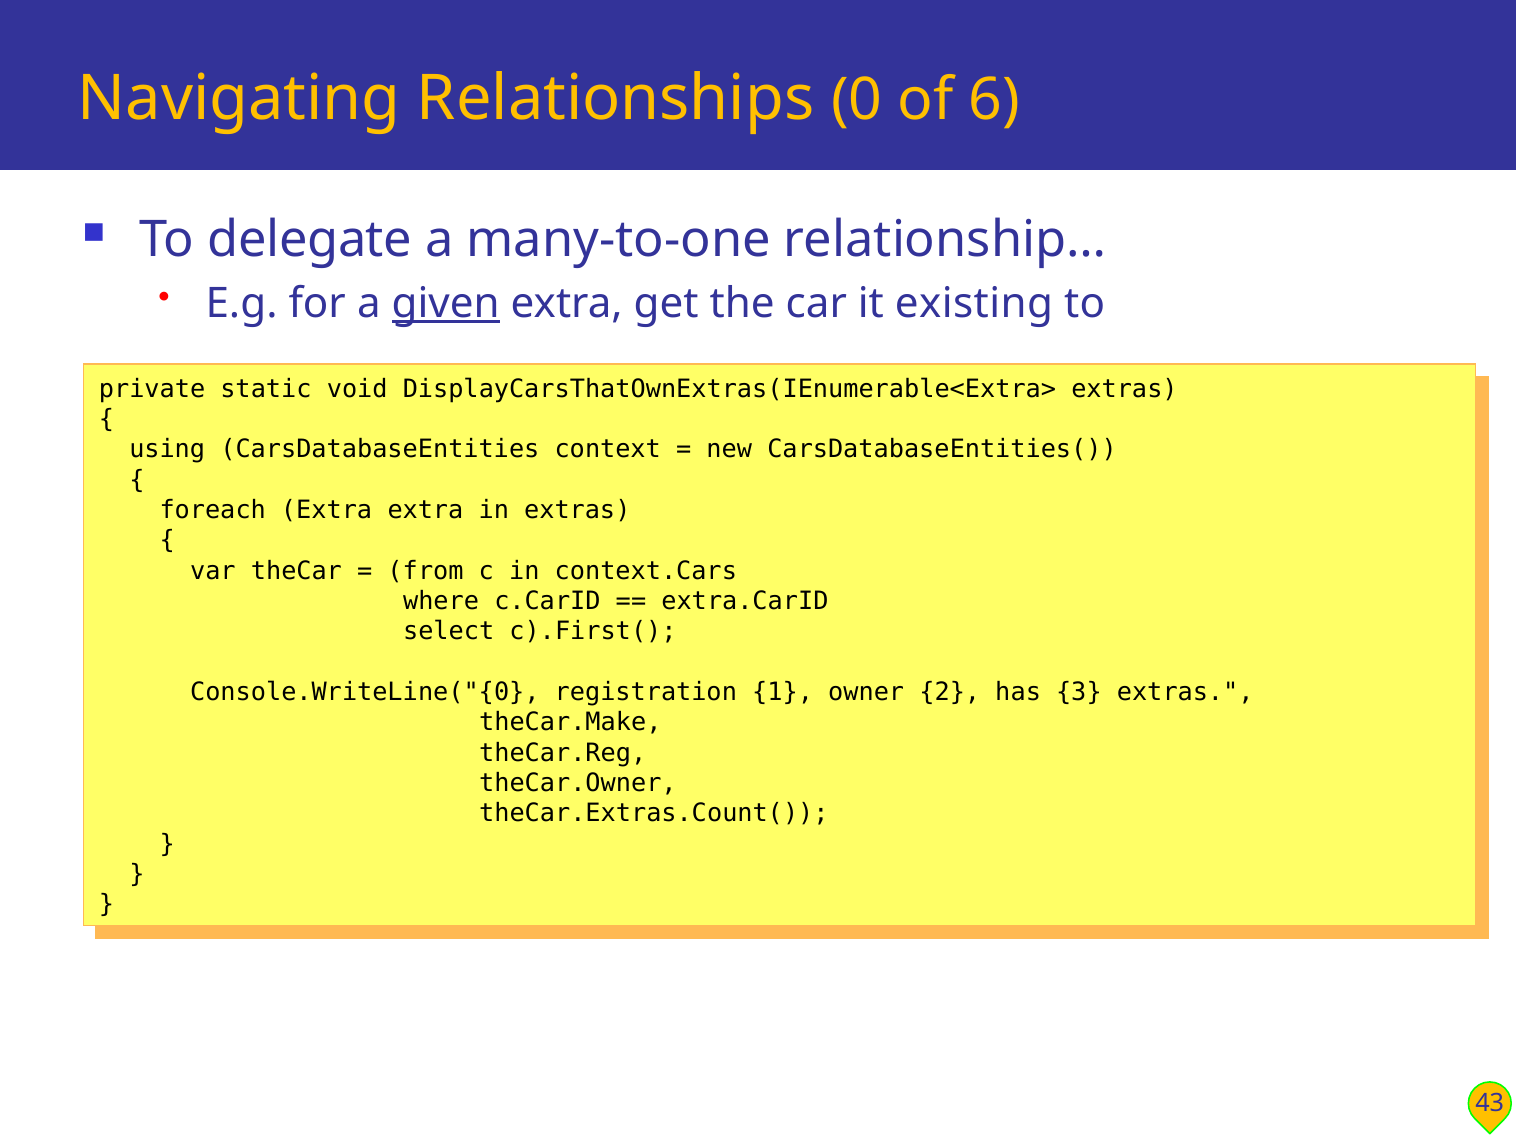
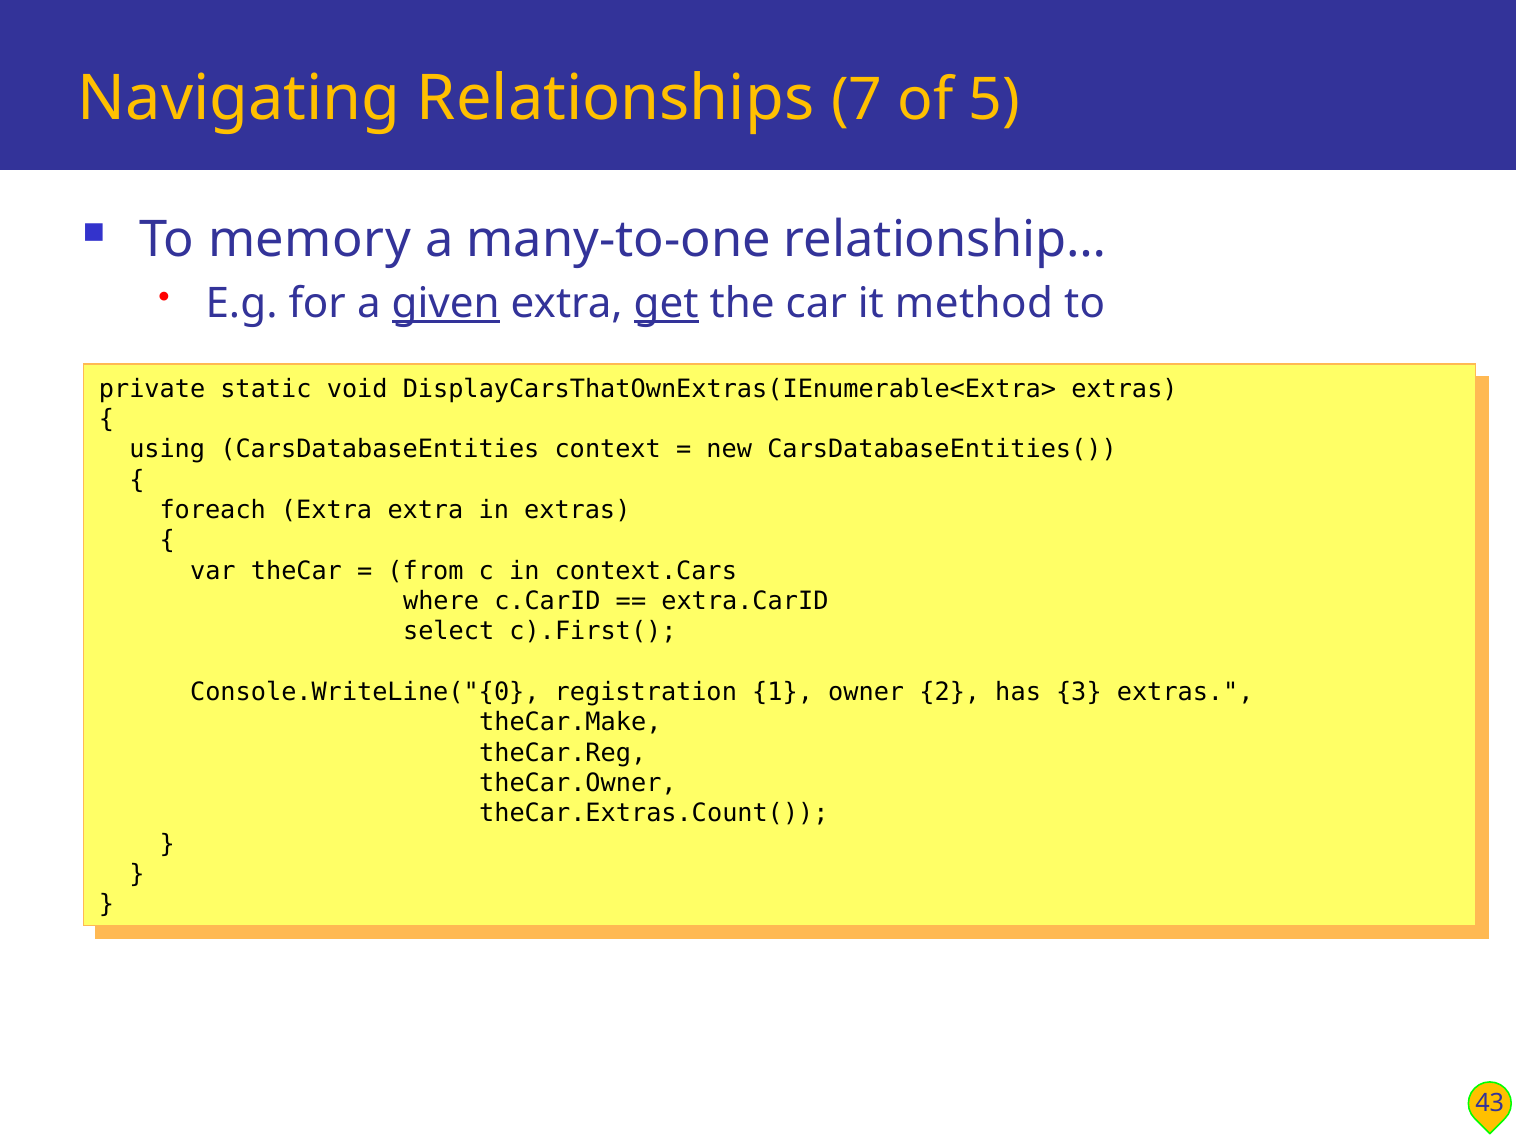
0: 0 -> 7 (857, 100)
6: 6 -> 5 (995, 100)
delegate: delegate -> memory (310, 240)
get underline: none -> present (666, 303)
existing: existing -> method (974, 303)
